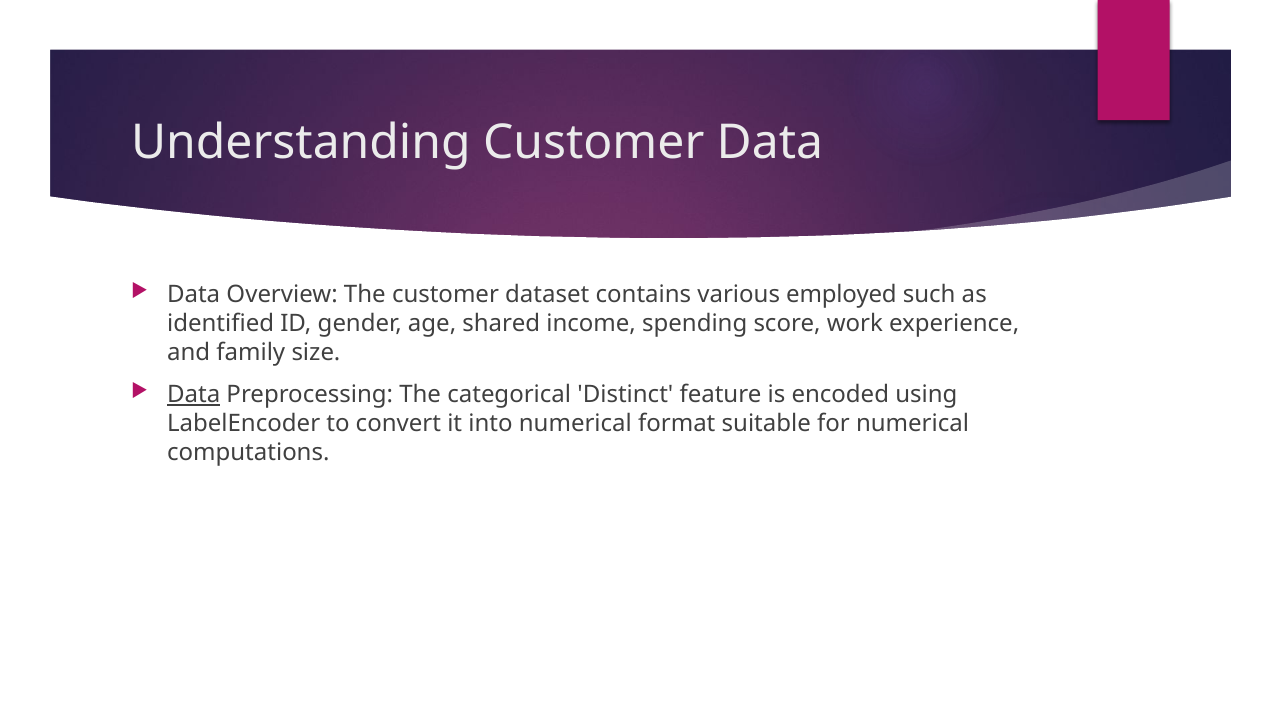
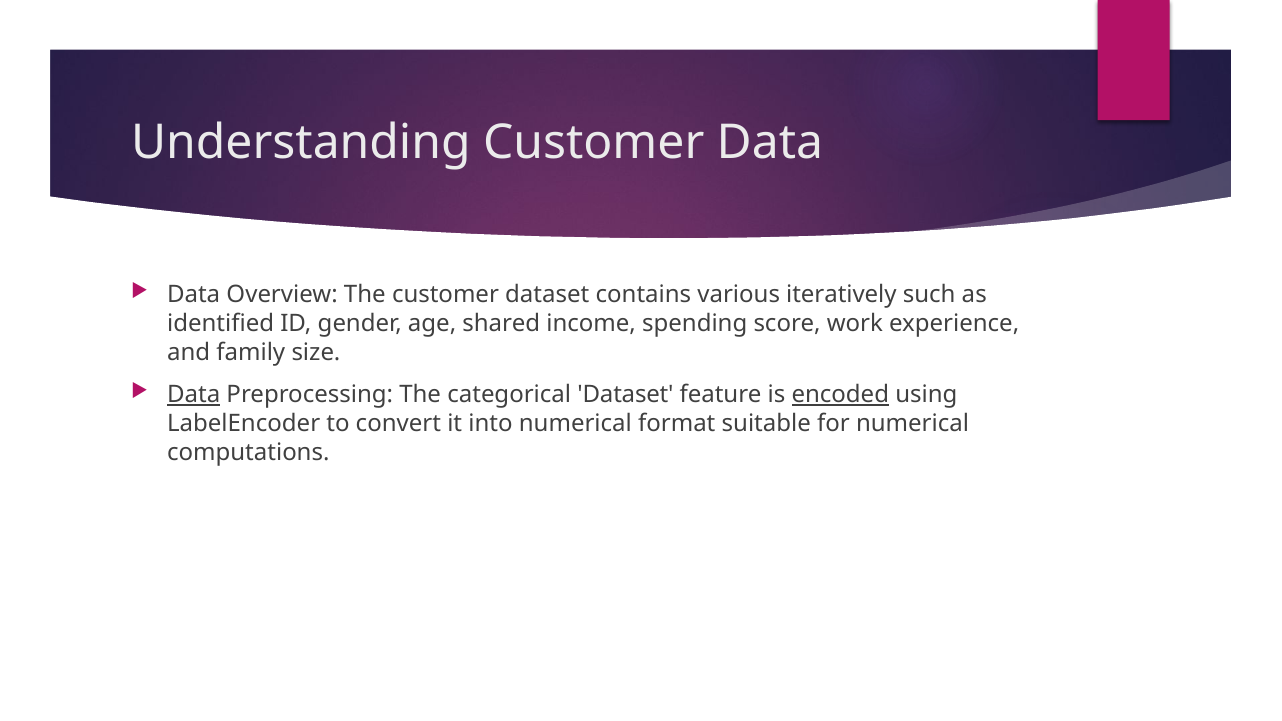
employed: employed -> iteratively (841, 295)
categorical Distinct: Distinct -> Dataset (625, 395)
encoded underline: none -> present (840, 395)
